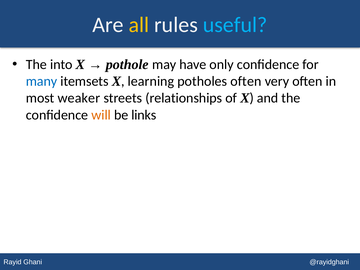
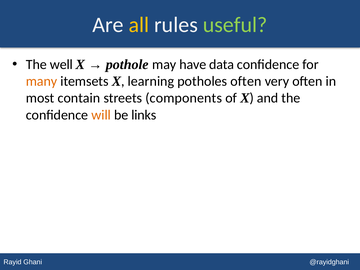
useful colour: light blue -> light green (235, 25)
into: into -> well (61, 64)
only: only -> data (222, 64)
many colour: blue -> orange (42, 81)
weaker: weaker -> contain (79, 98)
relationships: relationships -> components (184, 98)
